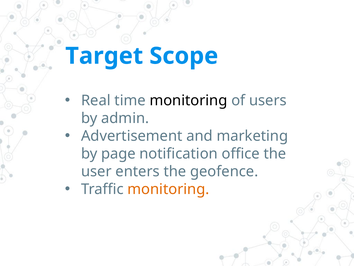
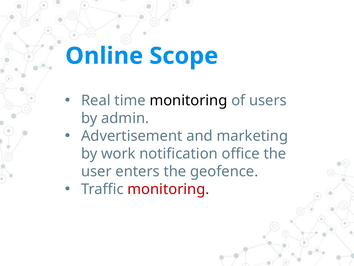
Target: Target -> Online (104, 56)
page: page -> work (118, 154)
monitoring colour: orange -> red (168, 189)
